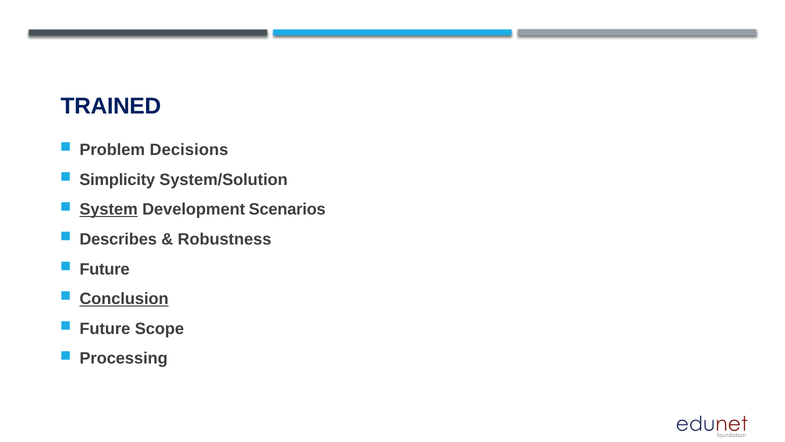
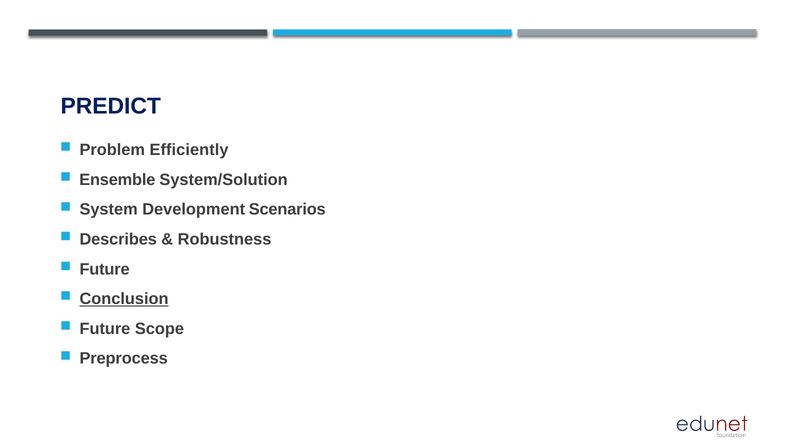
TRAINED: TRAINED -> PREDICT (111, 106)
Decisions: Decisions -> Efficiently (189, 150)
Simplicity: Simplicity -> Ensemble (117, 180)
System underline: present -> none (109, 209)
Processing: Processing -> Preprocess (124, 358)
